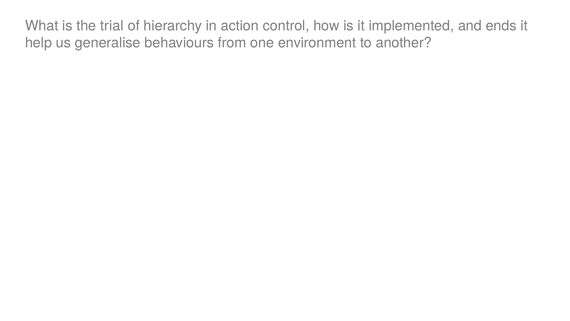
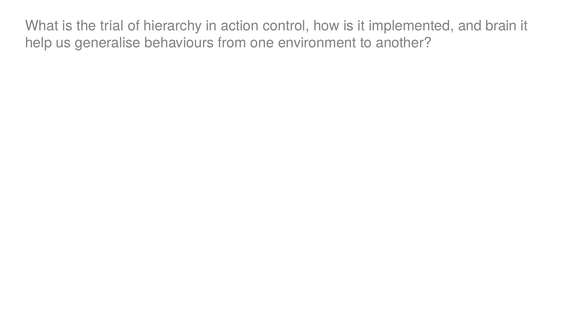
ends: ends -> brain (501, 26)
